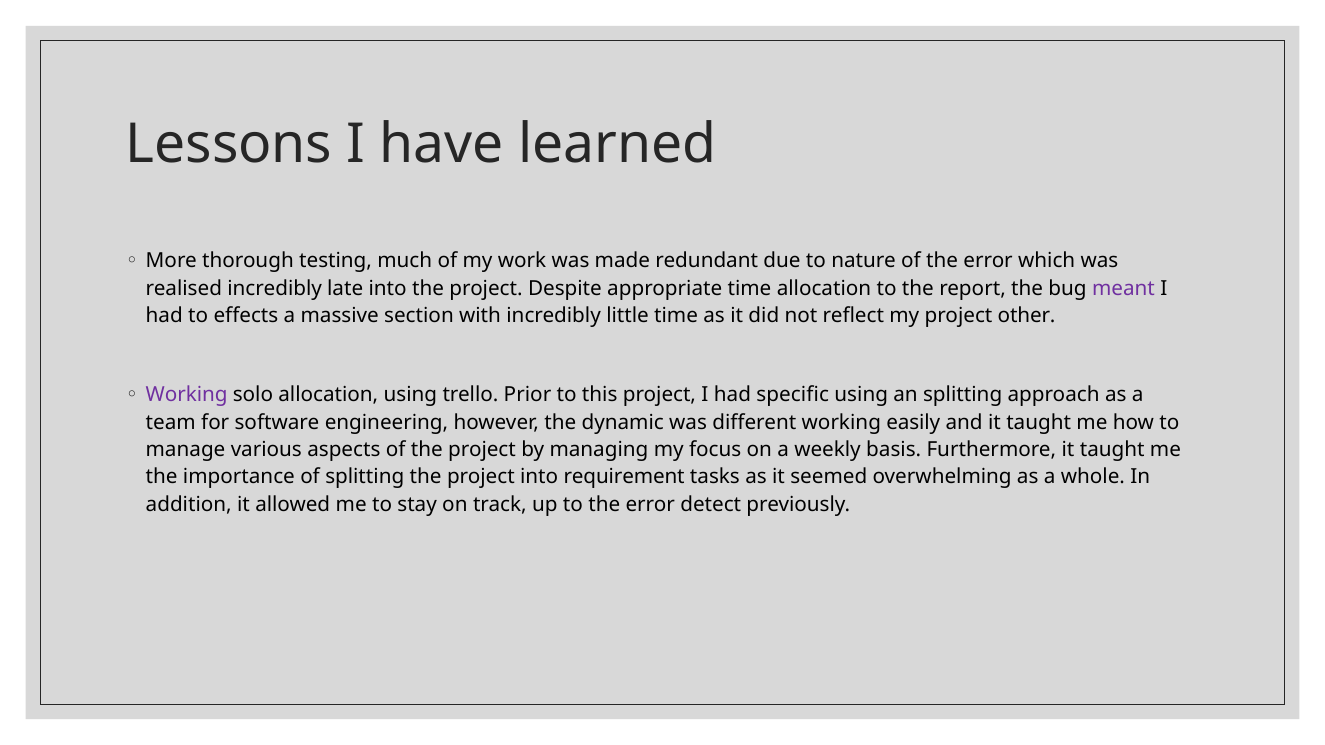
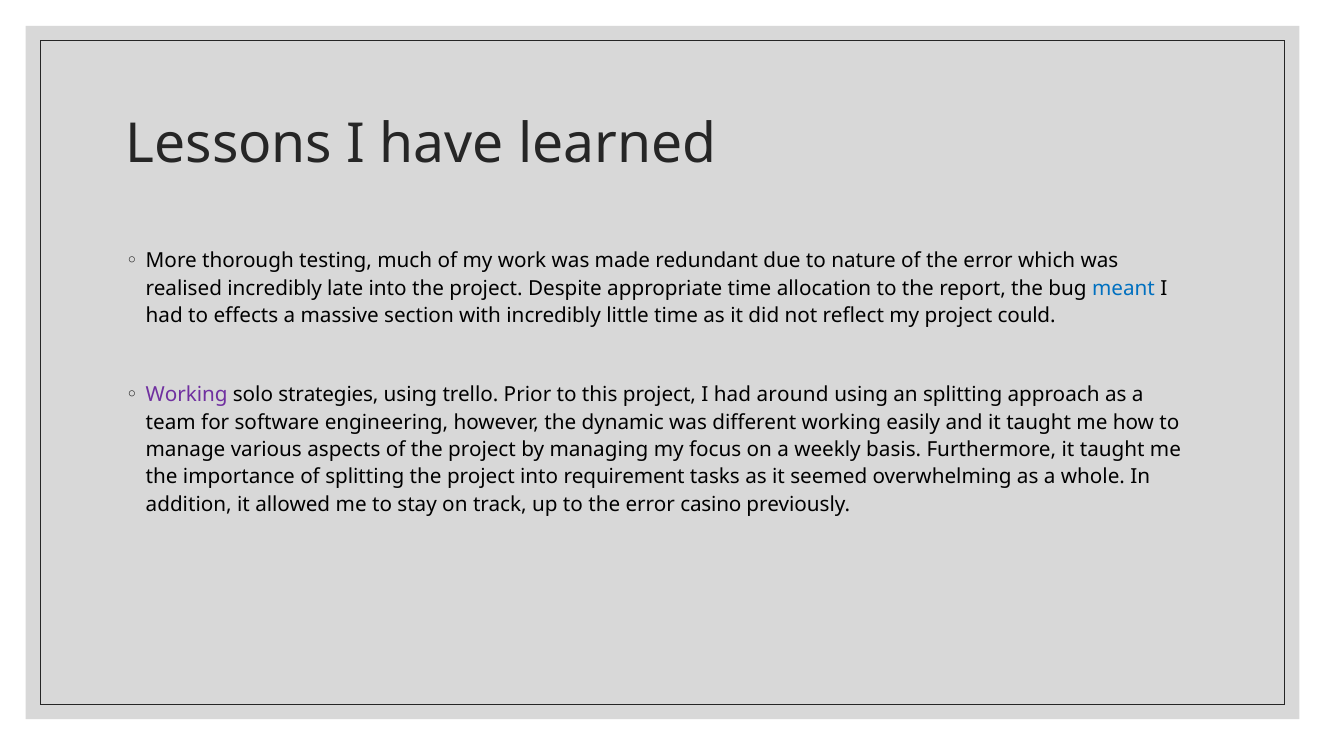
meant colour: purple -> blue (1124, 289)
other: other -> could (1027, 316)
solo allocation: allocation -> strategies (328, 395)
specific: specific -> around (793, 395)
detect: detect -> casino (711, 505)
